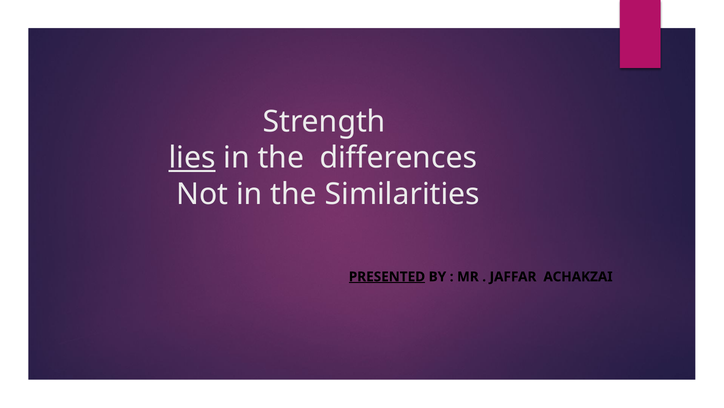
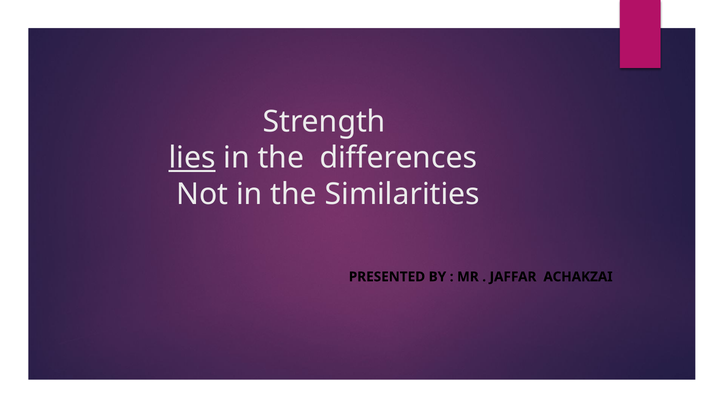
PRESENTED underline: present -> none (387, 276)
